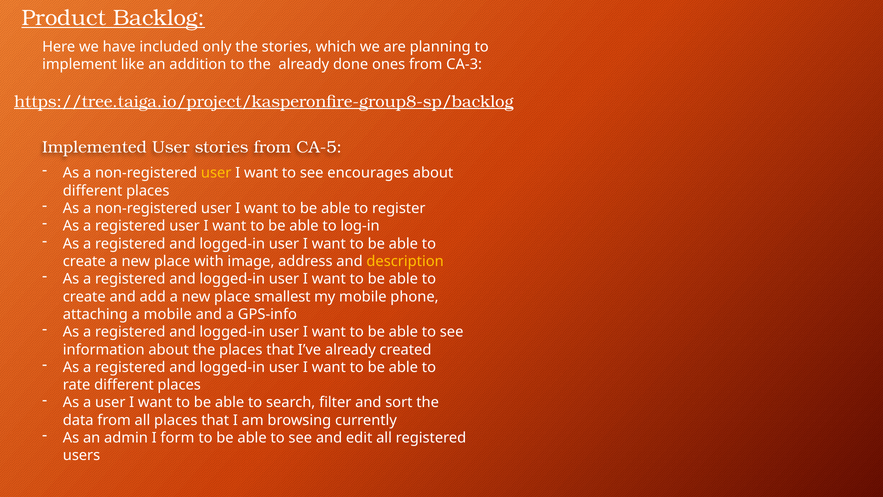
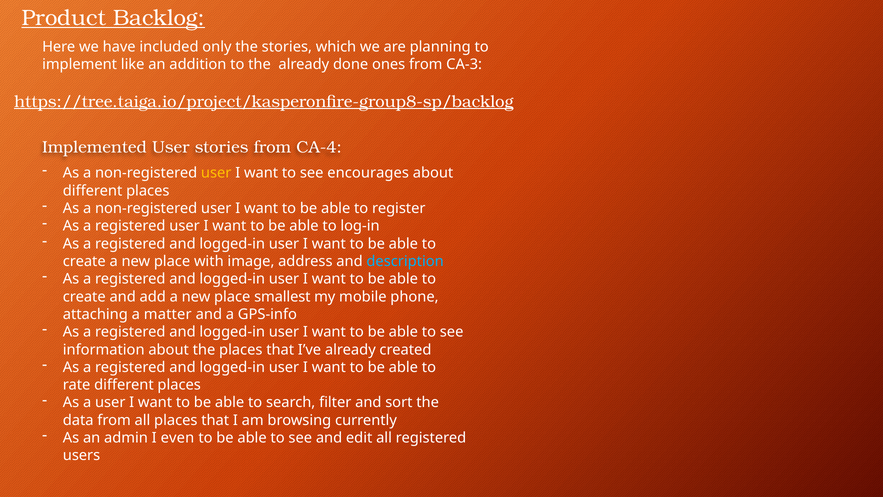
CA-5: CA-5 -> CA-4 (319, 147)
description colour: yellow -> light blue (405, 261)
a mobile: mobile -> matter (168, 314)
form: form -> even (177, 438)
